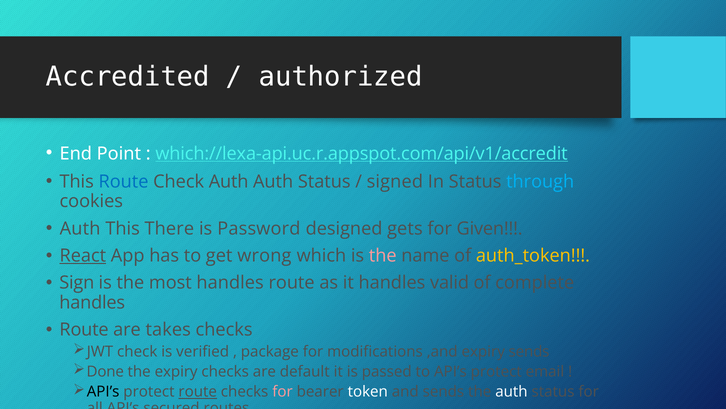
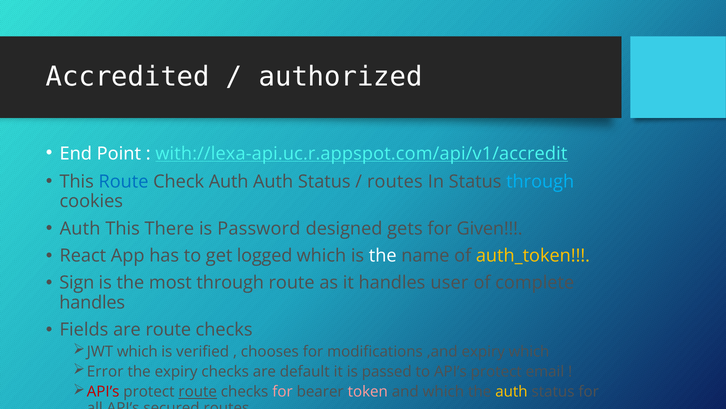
which://lexa-api.uc.r.appspot.com/api/v1/accredit: which://lexa-api.uc.r.appspot.com/api/v1/accredit -> with://lexa-api.uc.r.appspot.com/api/v1/accredit (361, 154)
signed: signed -> routes (395, 181)
React underline: present -> none (83, 255)
wrong: wrong -> logged (265, 255)
the colour: pink -> white (383, 255)
most handles: handles -> through (230, 283)
valid: valid -> user (449, 283)
Route: Route -> Fields (84, 329)
are takes: takes -> route (168, 329)
JWT check: check -> which (137, 351)
package: package -> chooses (270, 351)
expiry sends: sends -> which (529, 351)
Done: Done -> Error (105, 371)
API’s colour: black -> red (103, 391)
token colour: white -> pink (368, 391)
and sends: sends -> which (443, 391)
auth colour: white -> yellow (511, 391)
